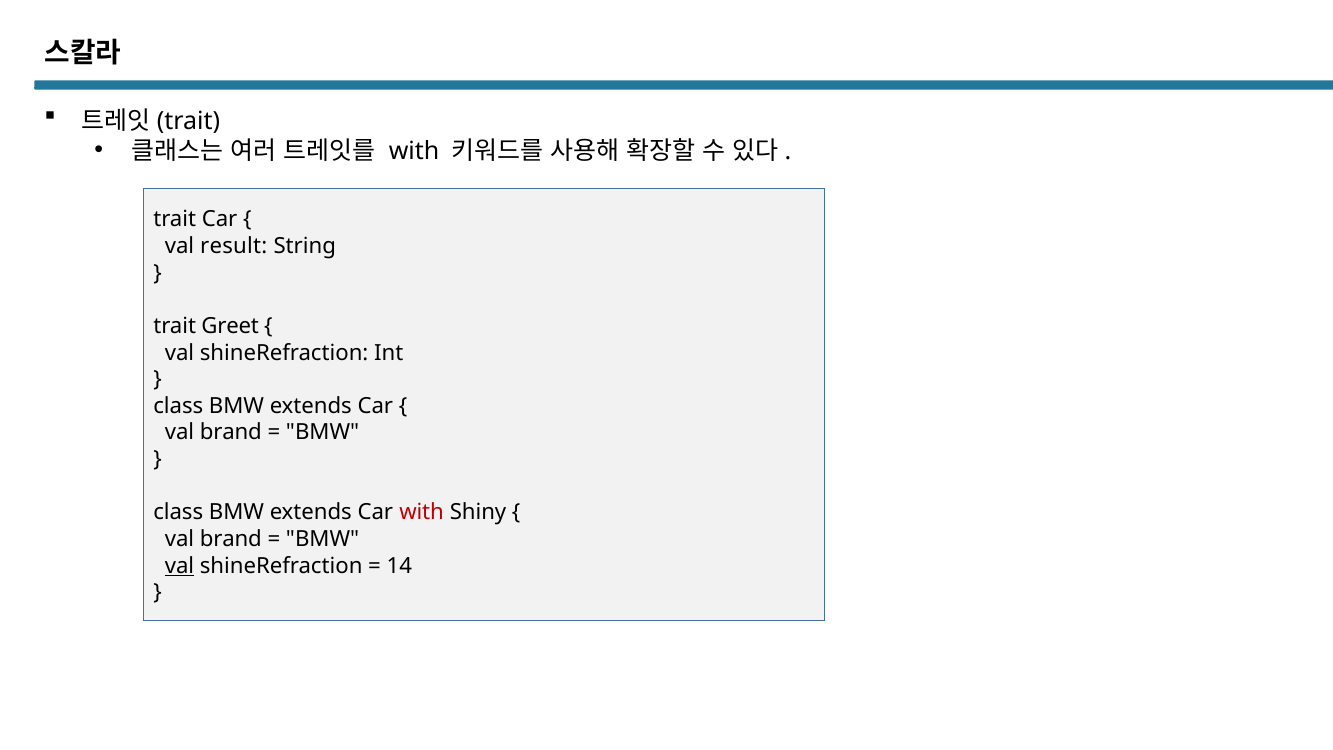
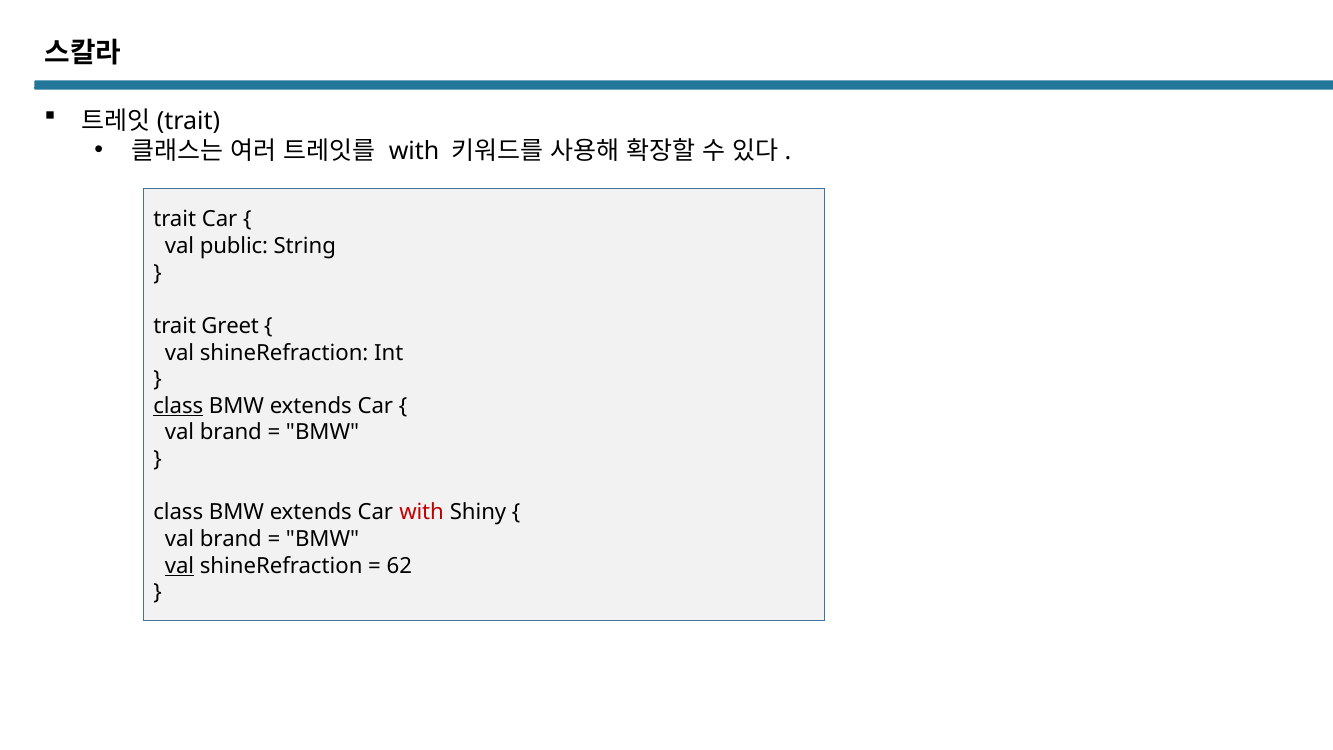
result: result -> public (234, 246)
class underline: none -> present (178, 406)
14: 14 -> 62 (399, 566)
